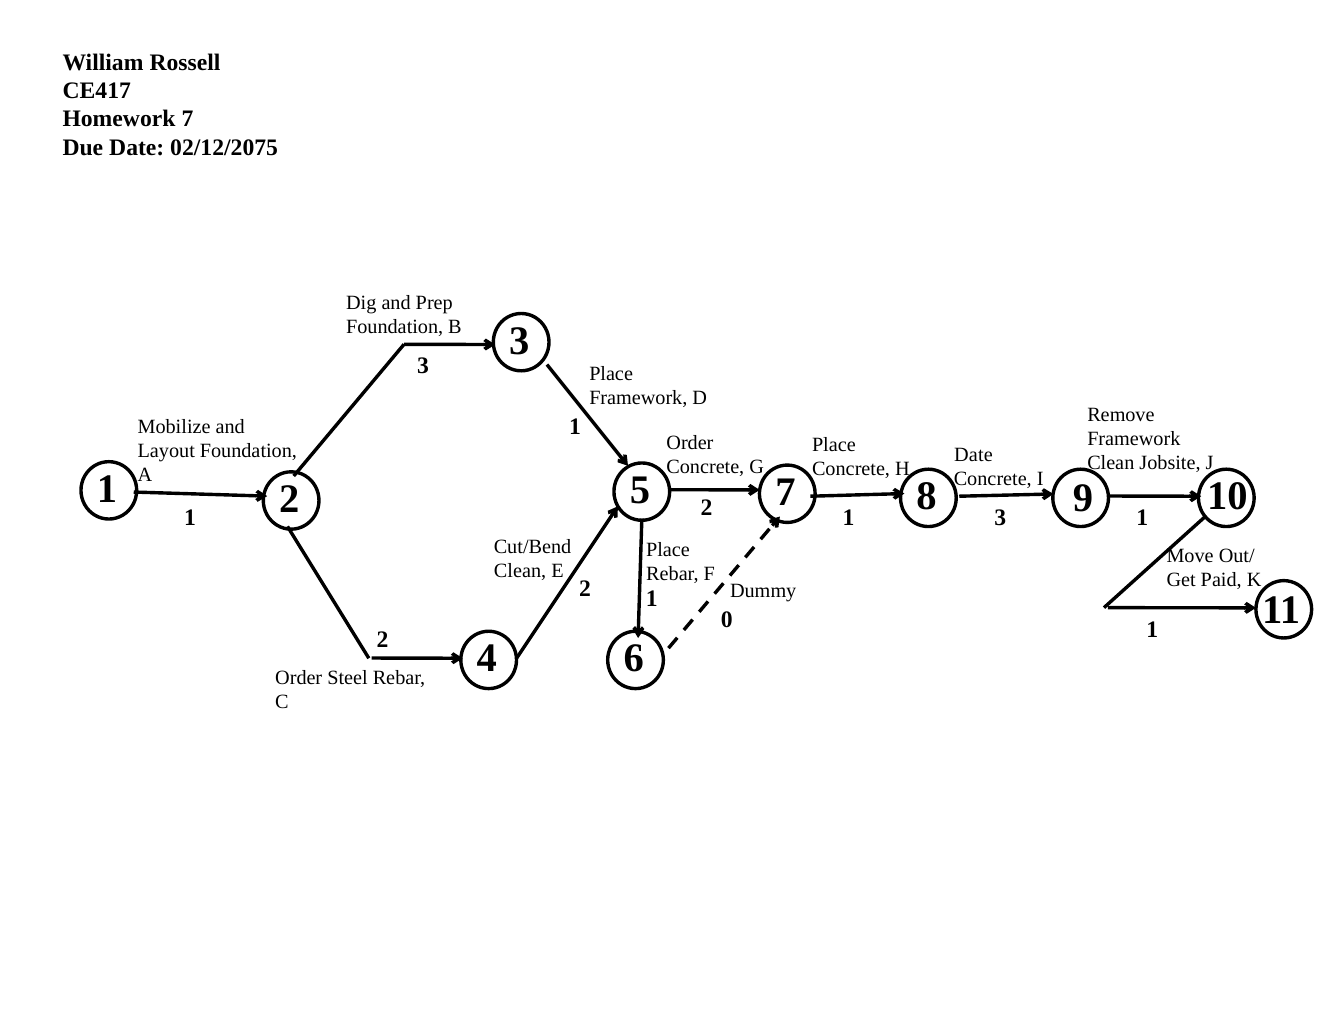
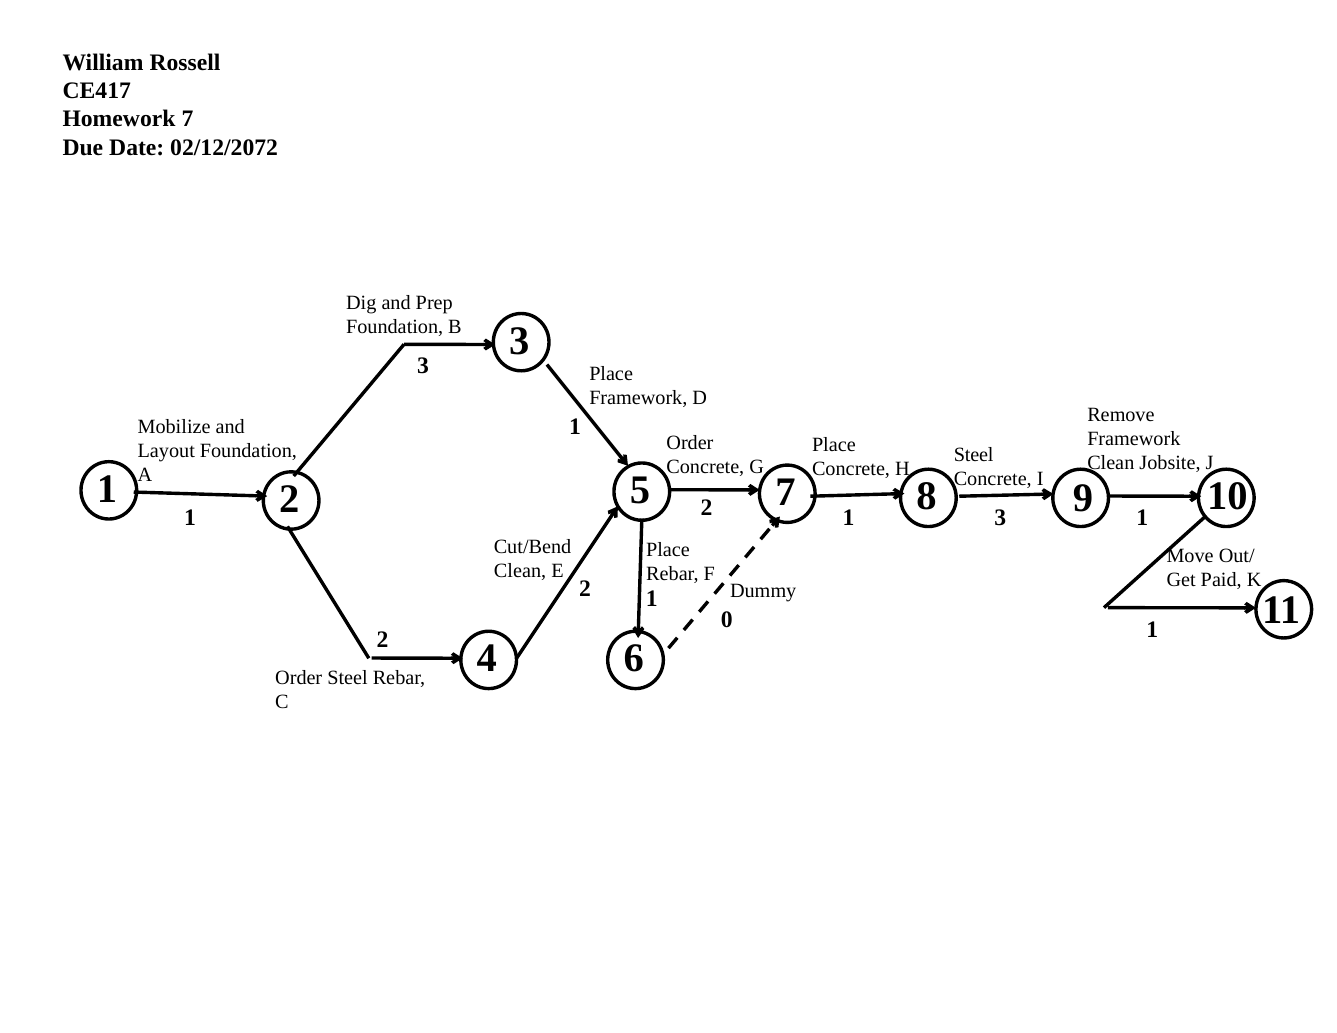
02/12/2075: 02/12/2075 -> 02/12/2072 (224, 147)
Date: Date -> Steel (974, 454)
